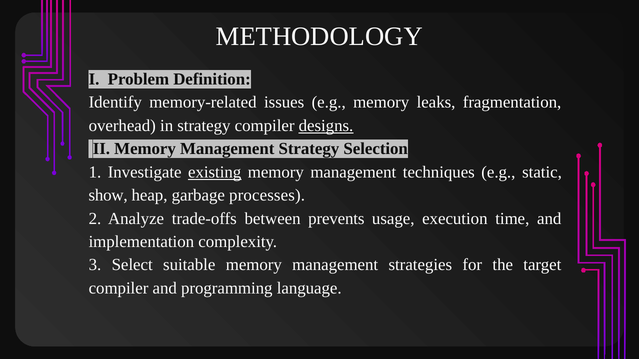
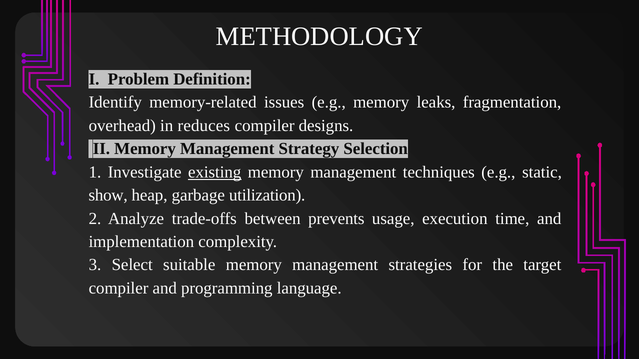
in strategy: strategy -> reduces (204, 126)
designs underline: present -> none (326, 126)
processes: processes -> utilization (267, 195)
